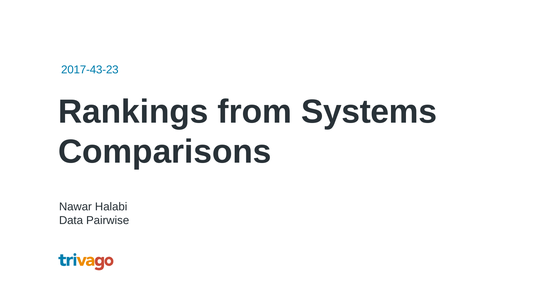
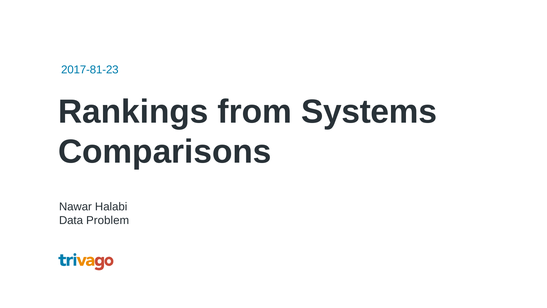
2017-43-23: 2017-43-23 -> 2017-81-23 (90, 70)
Pairwise: Pairwise -> Problem (108, 220)
